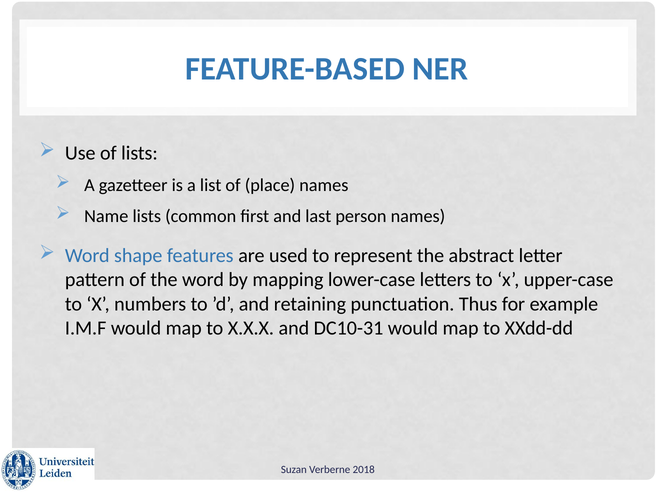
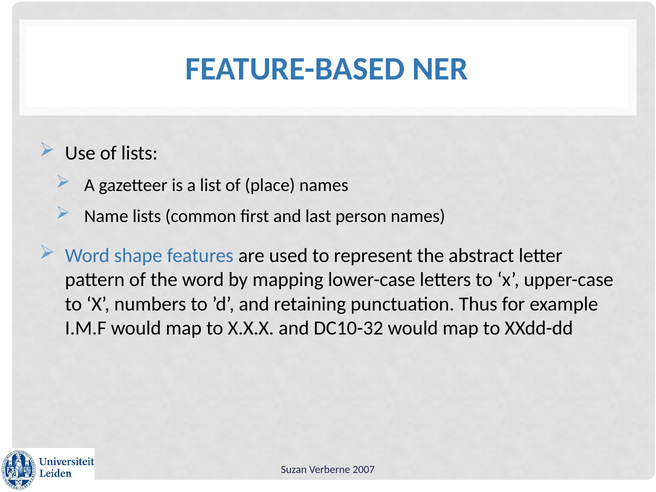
DC10-31: DC10-31 -> DC10-32 (348, 328)
2018: 2018 -> 2007 (364, 470)
